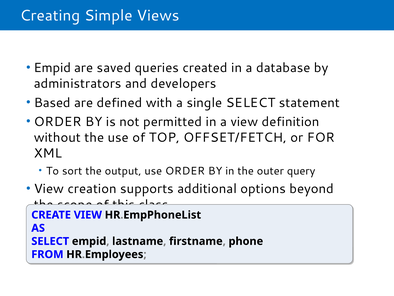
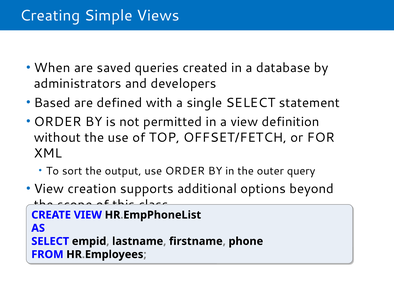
Empid: Empid -> When (52, 68)
